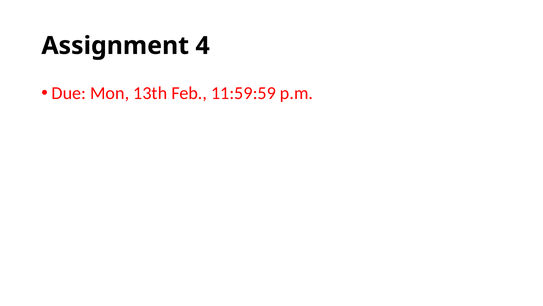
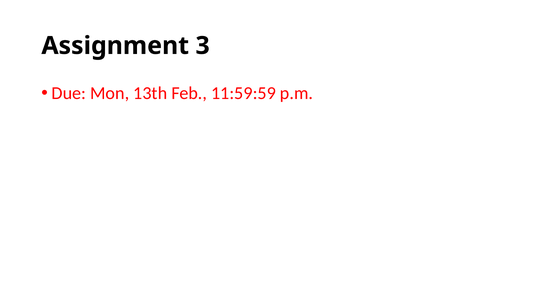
4: 4 -> 3 (203, 46)
